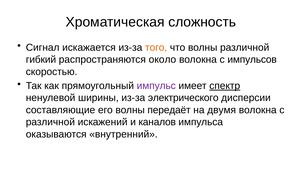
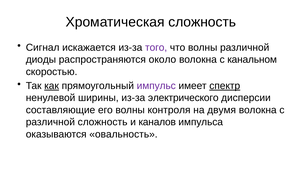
того colour: orange -> purple (156, 47)
гибкий: гибкий -> диоды (41, 60)
импульсов: импульсов -> канальном (252, 60)
как underline: none -> present (52, 86)
передаёт: передаёт -> контроля (169, 110)
различной искажений: искажений -> сложность (103, 122)
внутренний: внутренний -> овальность (123, 134)
